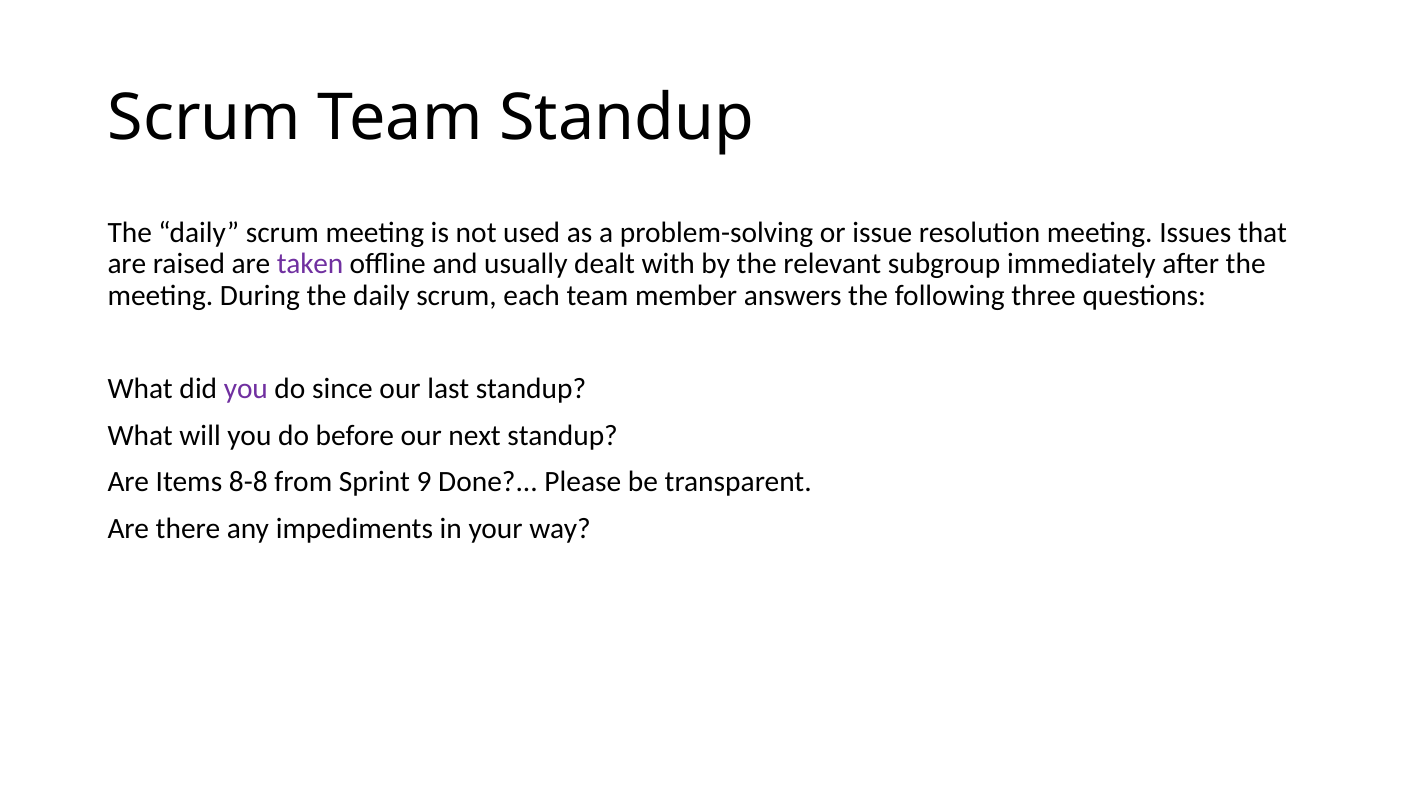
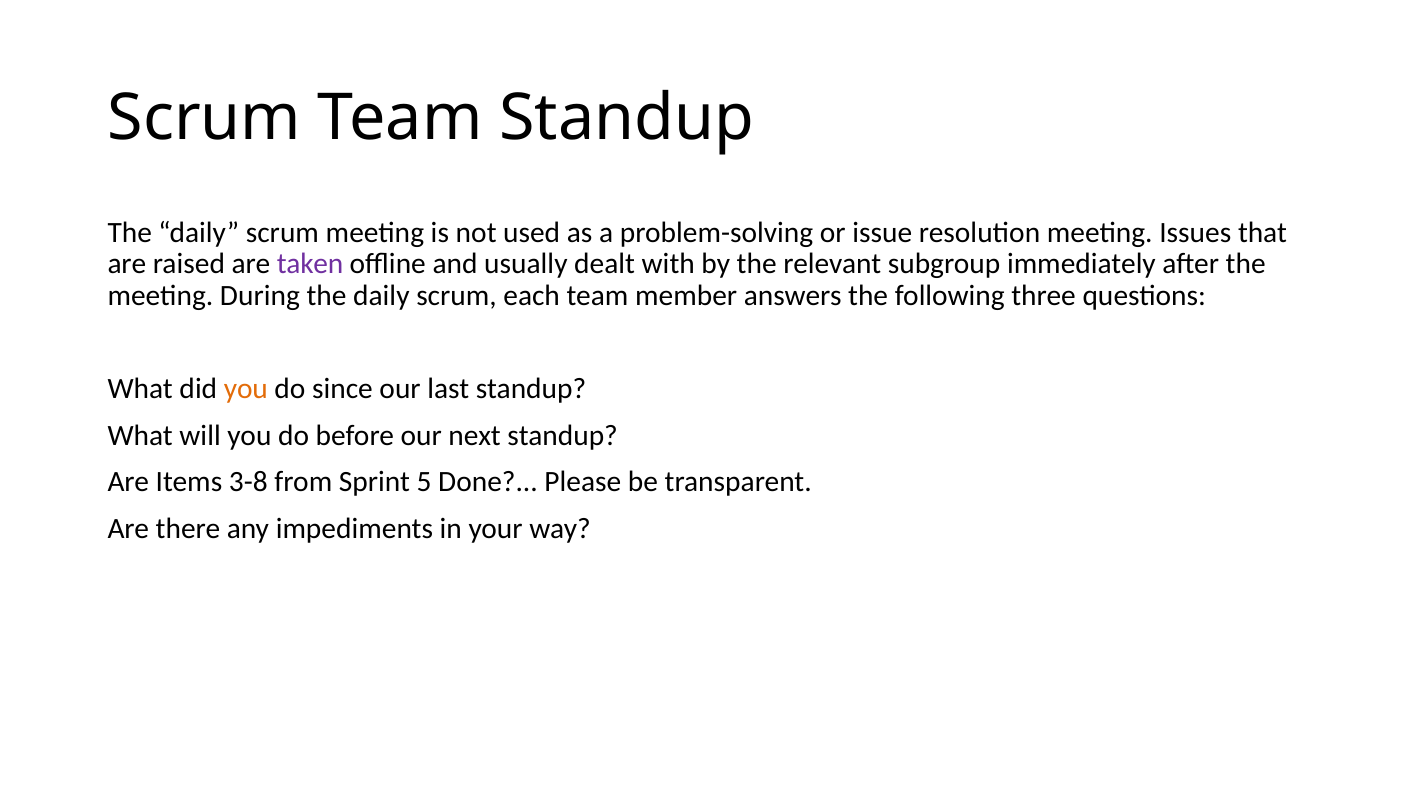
you colour: purple -> orange (246, 389)
8-8: 8-8 -> 3-8 (248, 482)
9: 9 -> 5 (424, 482)
